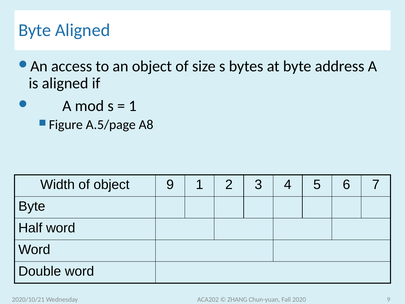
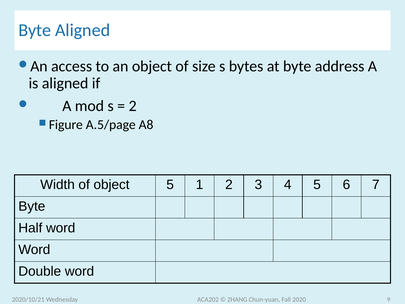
1: 1 -> 2 (133, 106)
object 9: 9 -> 5 (170, 185)
